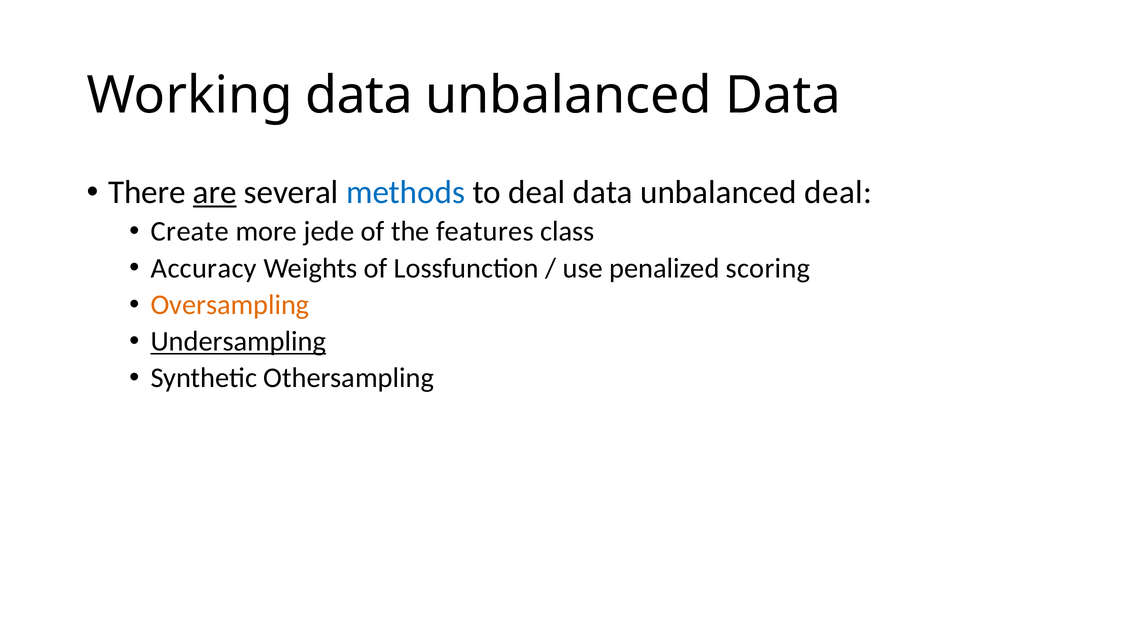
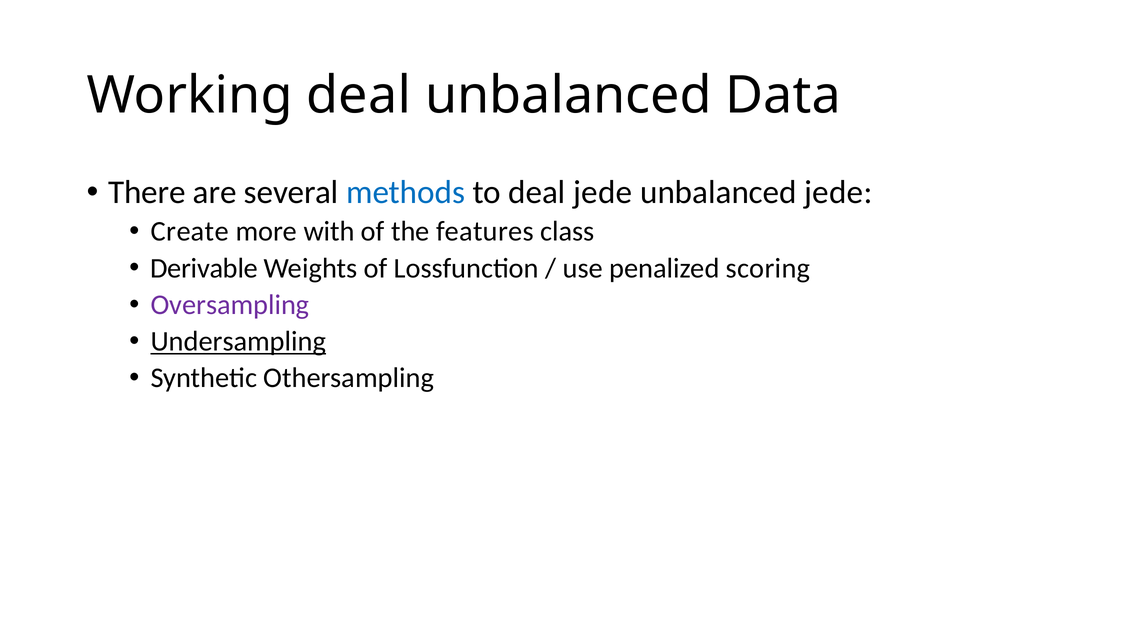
Working data: data -> deal (359, 96)
are underline: present -> none (215, 192)
deal data: data -> jede (603, 192)
unbalanced deal: deal -> jede (838, 192)
jede: jede -> with (329, 231)
Accuracy: Accuracy -> Derivable (204, 268)
Oversampling colour: orange -> purple (230, 305)
